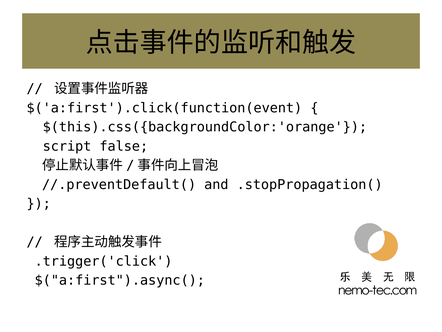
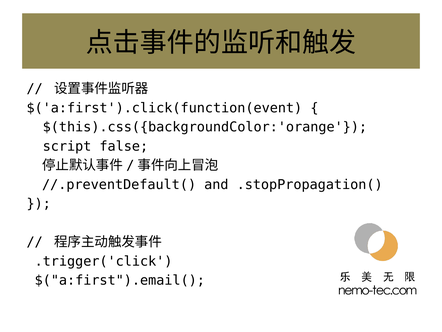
$("a:first").async(: $("a:first").async( -> $("a:first").email( (120, 280)
